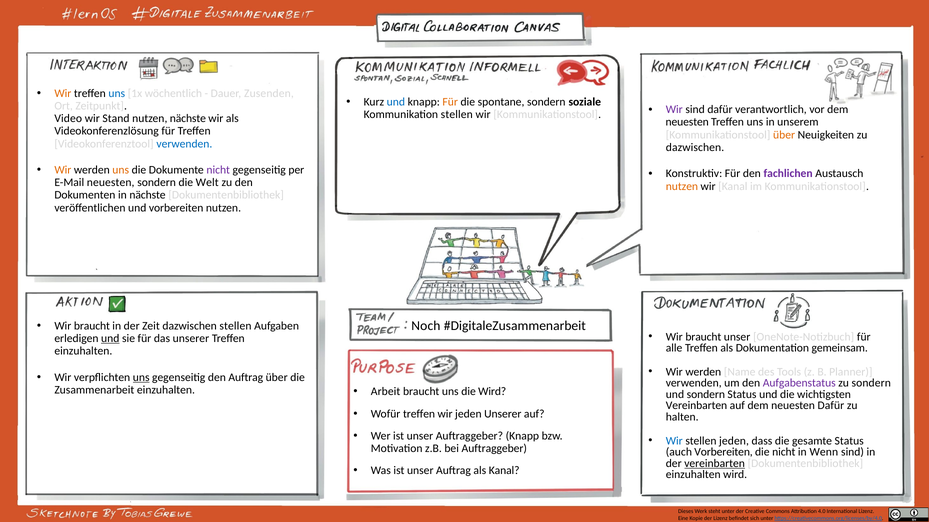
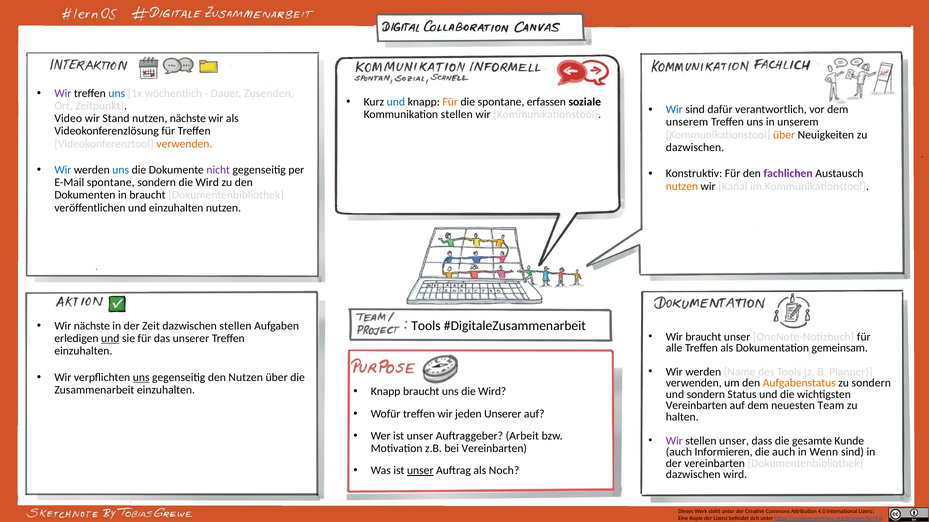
Wir colour: orange -> purple (63, 94)
spontane sondern: sondern -> erfassen (546, 102)
Wir colour: purple -> blue (674, 110)
neuesten: neuesten -> unserem (687, 122)
verwenden colour: blue -> orange (184, 144)
Wir colour: orange -> blue (63, 170)
uns colour: orange -> blue (121, 170)
E-Mail neuesten: neuesten -> spontane (111, 183)
sondern die Welt: Welt -> Wird (207, 183)
in nächste: nächste -> braucht (147, 195)
und vorbereiten: vorbereiten -> einzuhalten (176, 208)
braucht: braucht -> nächste (92, 326)
Noch: Noch -> Tools (426, 326)
den Auftrag: Auftrag -> Nutzen (246, 378)
Aufgabenstatus colour: purple -> orange (799, 384)
Arbeit: Arbeit -> Knapp (386, 392)
neuesten Dafür: Dafür -> Team (831, 406)
Auftraggeber Knapp: Knapp -> Arbeit (522, 436)
Wir colour: blue -> purple (674, 441)
stellen jeden: jeden -> unser (734, 441)
gesamte Status: Status -> Kunde (849, 441)
bei Auftraggeber: Auftraggeber -> Vereinbarten (494, 449)
auch Vorbereiten: Vorbereiten -> Informieren (724, 452)
die nicht: nicht -> auch (784, 452)
vereinbarten underline: present -> none (715, 464)
unser underline: none -> present (420, 471)
als Kanal: Kanal -> Noch (504, 471)
einzuhalten: einzuhalten -> dazwischen (693, 475)
